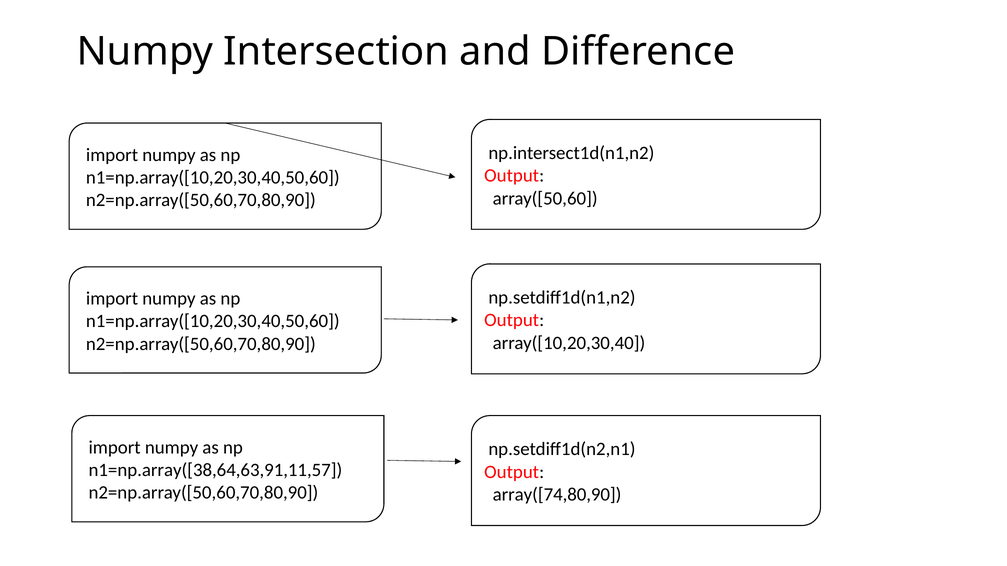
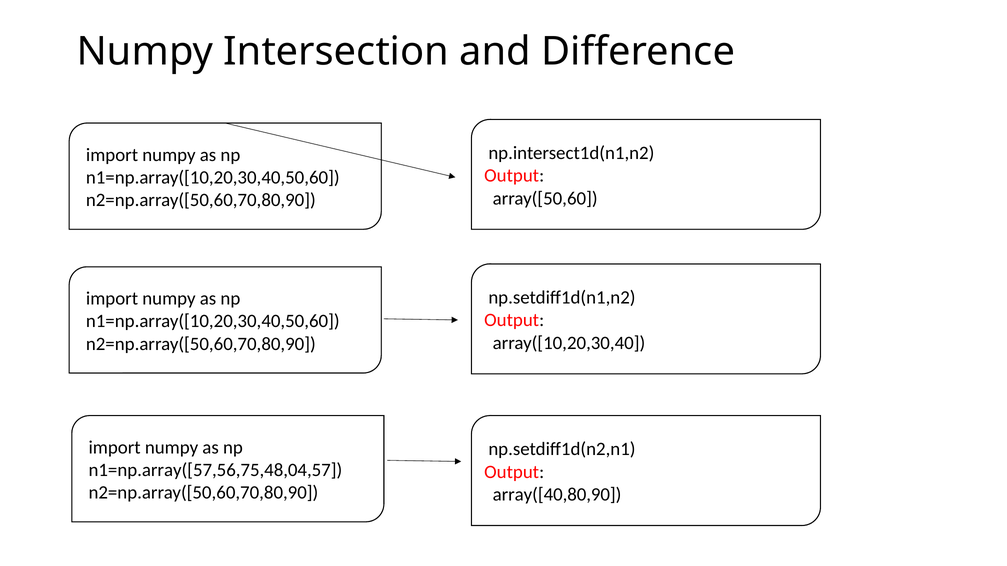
n1=np.array([38,64,63,91,11,57: n1=np.array([38,64,63,91,11,57 -> n1=np.array([57,56,75,48,04,57 (215, 470)
array([74,80,90: array([74,80,90 -> array([40,80,90 (557, 495)
